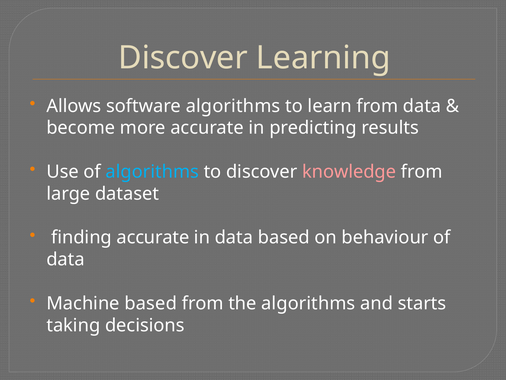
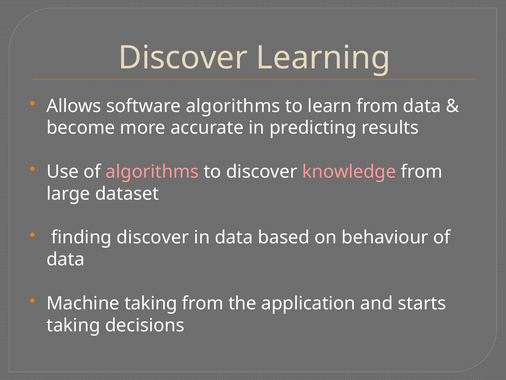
algorithms colour: light blue -> pink (152, 172)
finding accurate: accurate -> discover (153, 237)
Machine based: based -> taking (151, 303)
the algorithms: algorithms -> application (308, 303)
